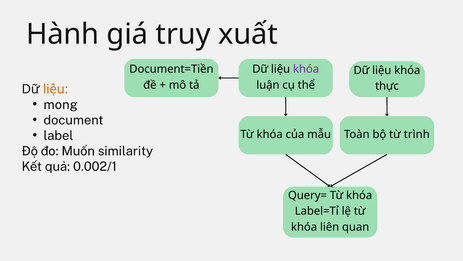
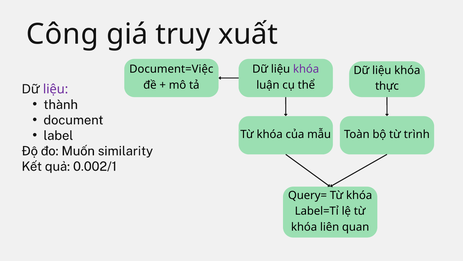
Hành: Hành -> Công (62, 34)
Document=Tiền: Document=Tiền -> Document=Việc (171, 69)
liệu colour: orange -> purple (56, 89)
mong: mong -> thành (61, 104)
